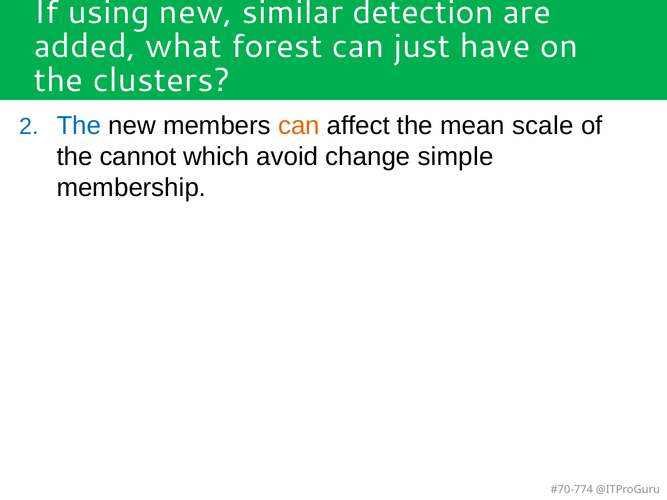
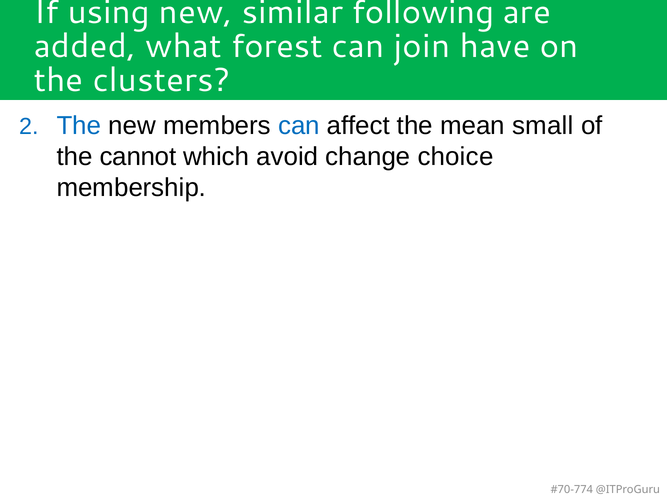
detection: detection -> following (423, 12)
just: just -> join (422, 46)
can colour: orange -> blue (299, 126)
scale: scale -> small (543, 126)
simple: simple -> choice (456, 157)
